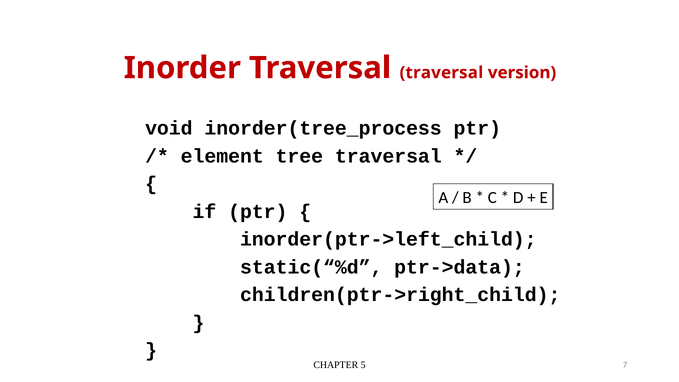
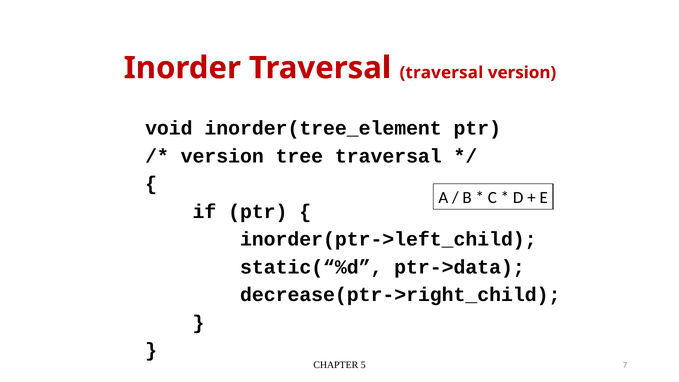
inorder(tree_process: inorder(tree_process -> inorder(tree_element (323, 128)
element: element -> version (222, 156)
children(ptr->right_child: children(ptr->right_child -> decrease(ptr->right_child (400, 295)
